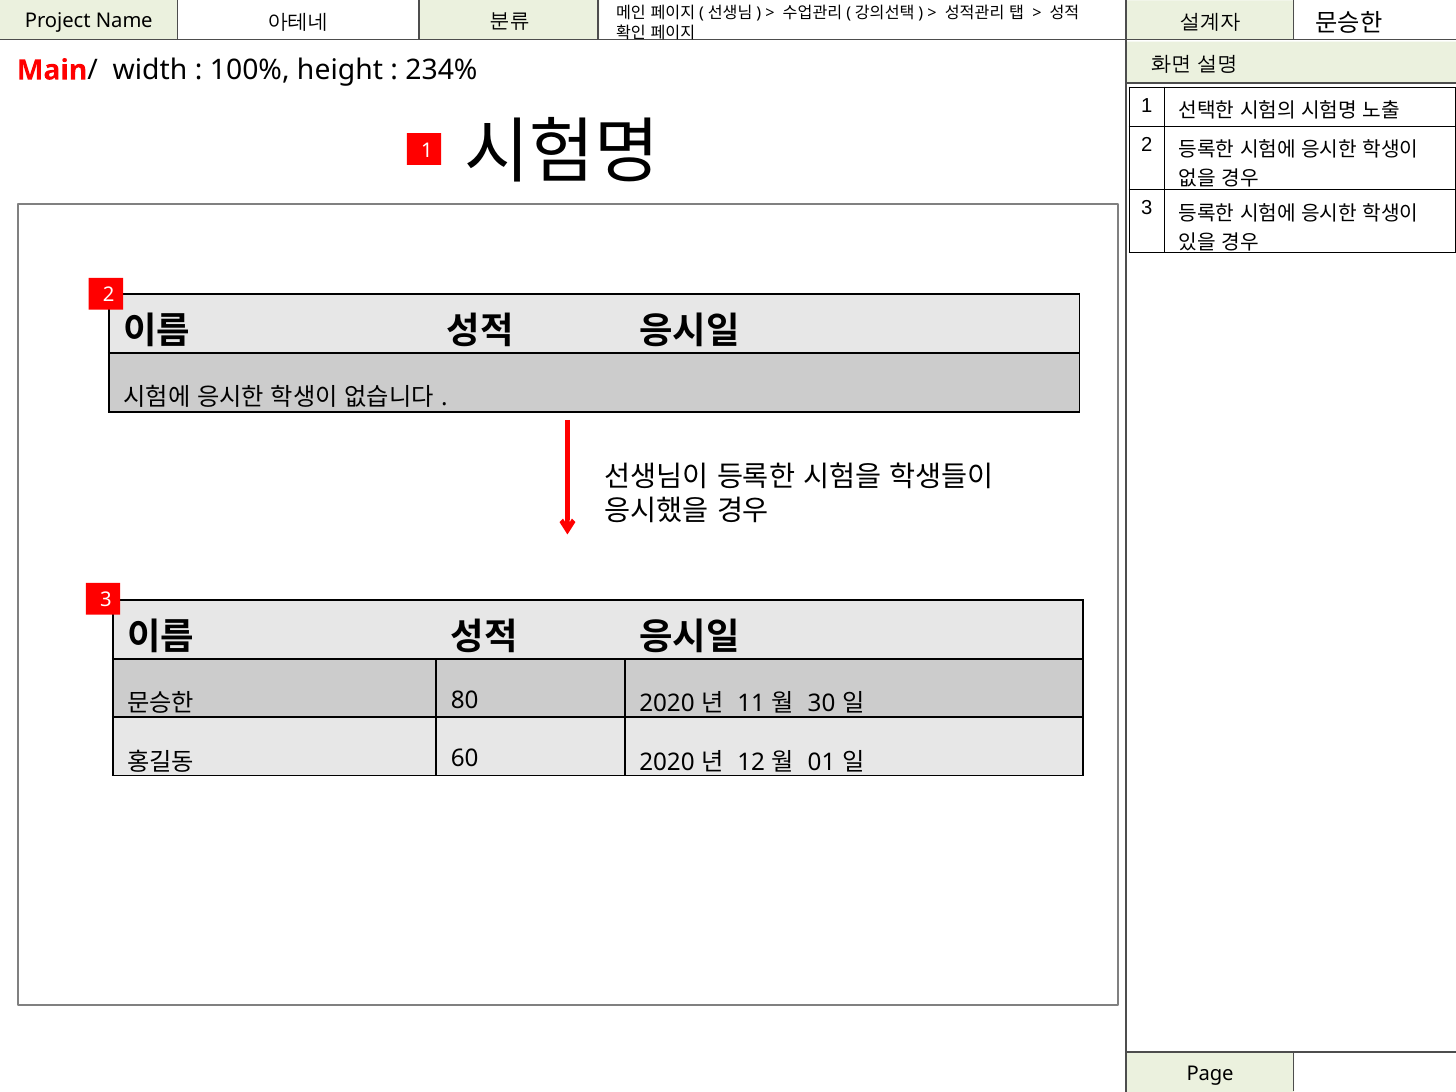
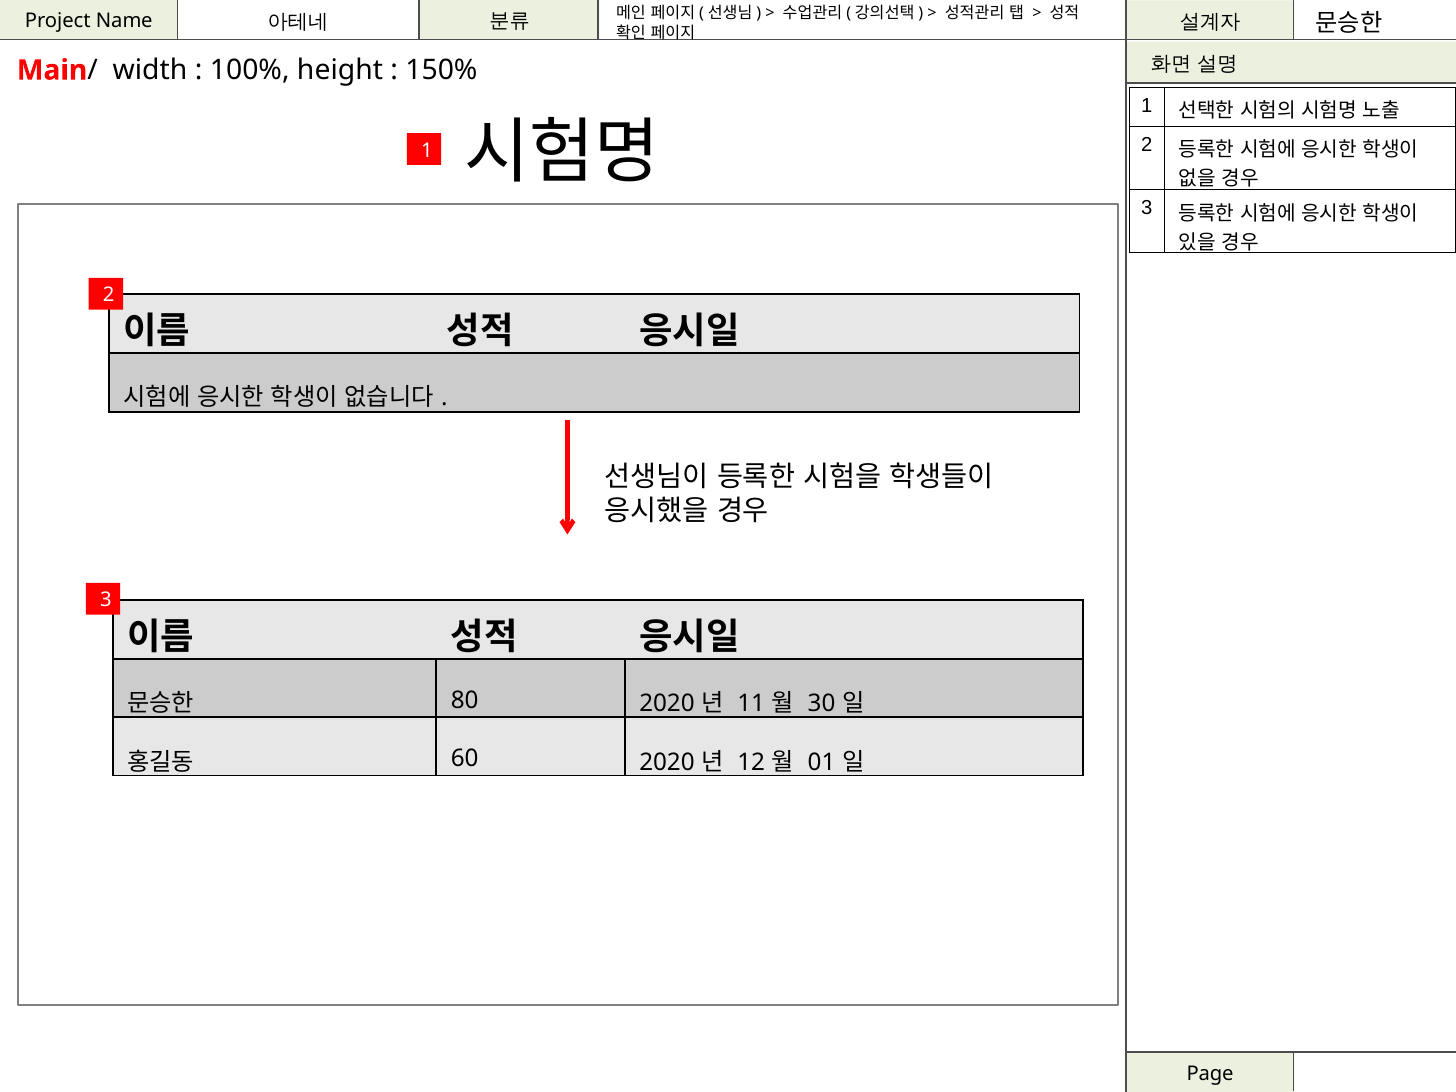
234%: 234% -> 150% (441, 70)
